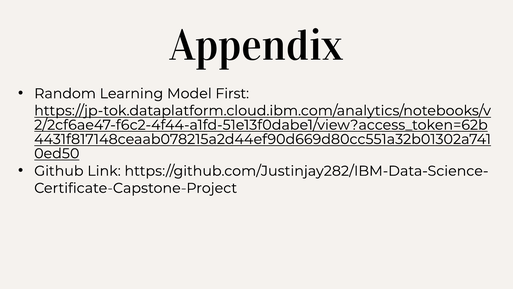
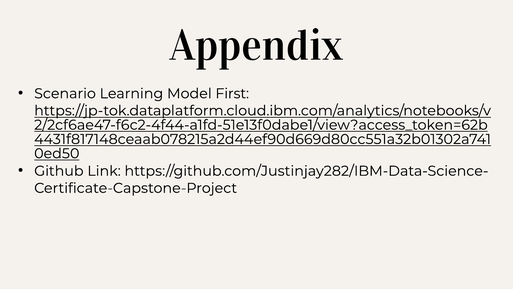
Random: Random -> Scenario (65, 93)
